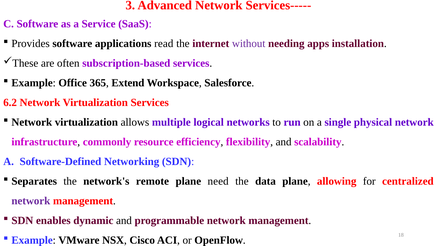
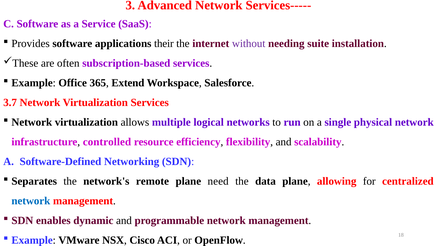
read: read -> their (164, 44)
apps: apps -> suite (318, 44)
6.2: 6.2 -> 3.7 (10, 103)
commonly: commonly -> controlled (107, 142)
network colour: purple -> blue (31, 201)
